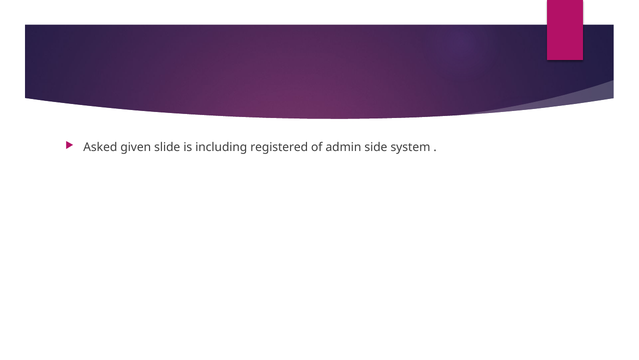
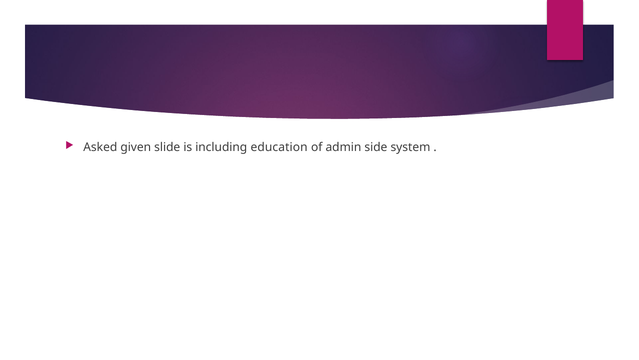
registered: registered -> education (279, 147)
